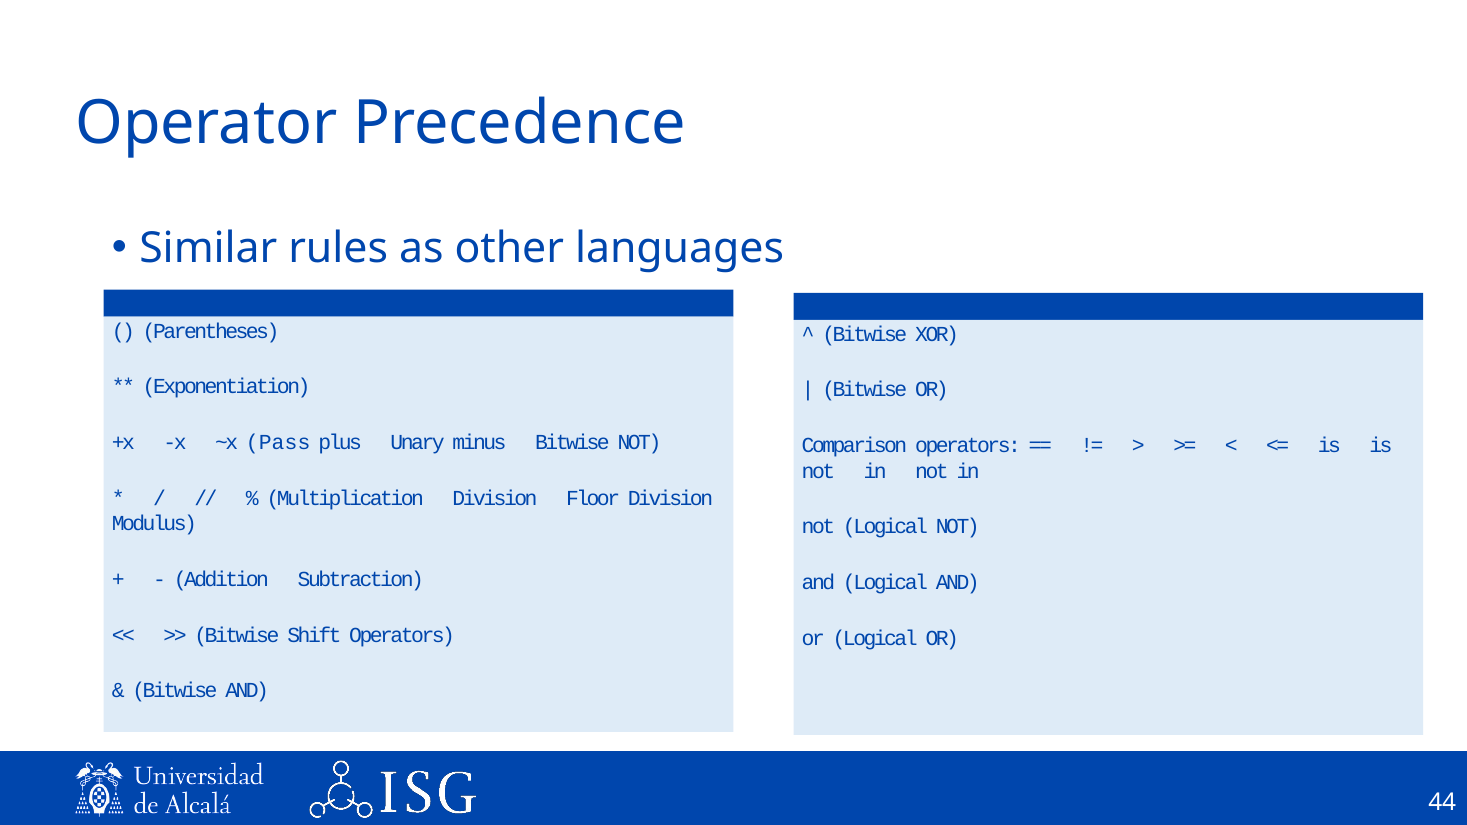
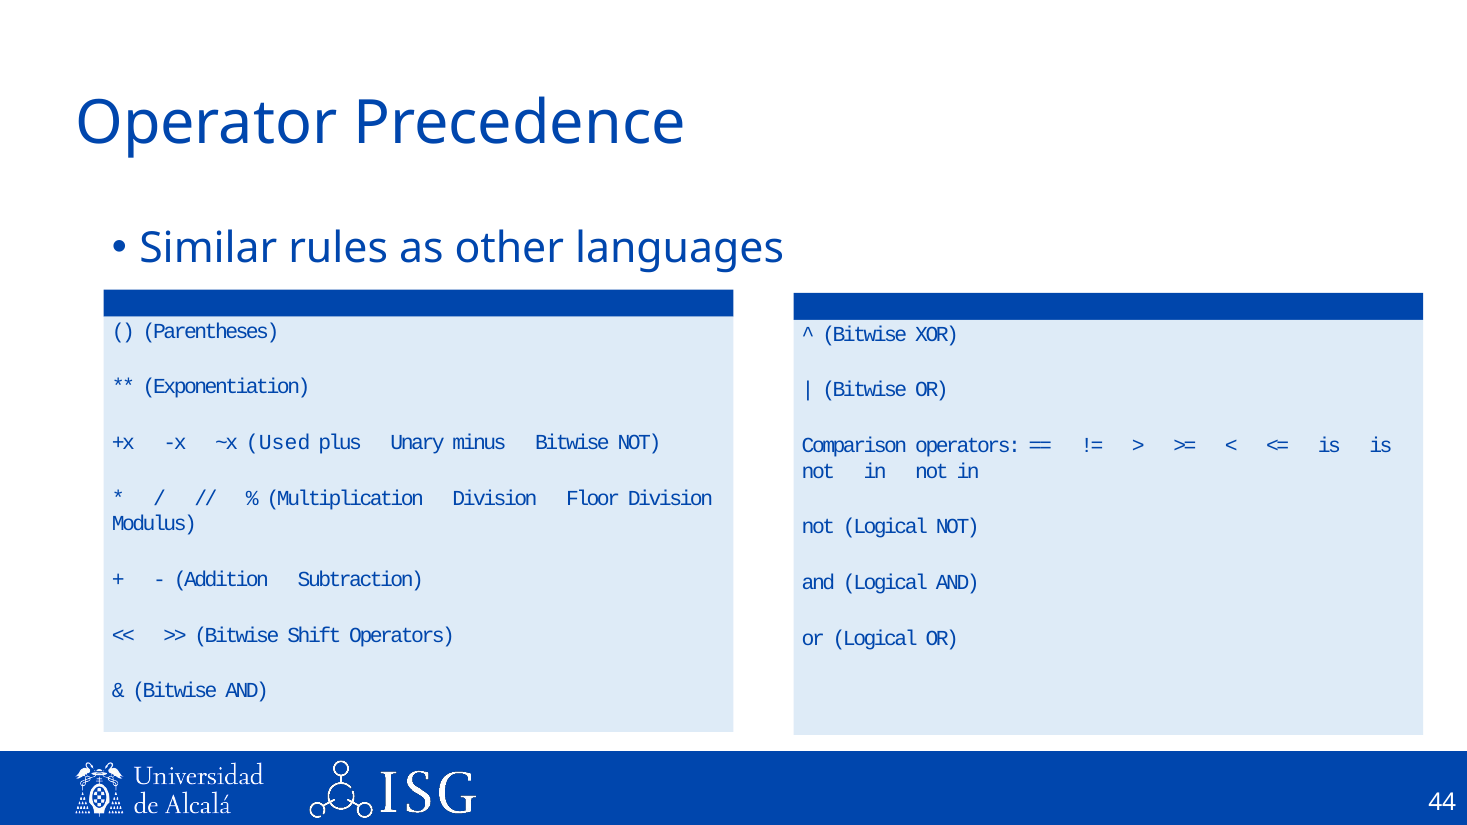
Pass: Pass -> Used (278, 442)
